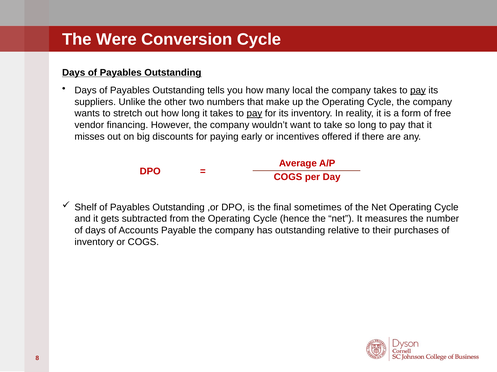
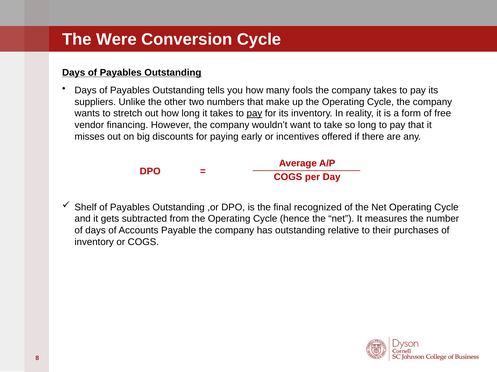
local: local -> fools (303, 90)
pay underline: present -> none (418, 90)
sometimes: sometimes -> recognized (318, 208)
